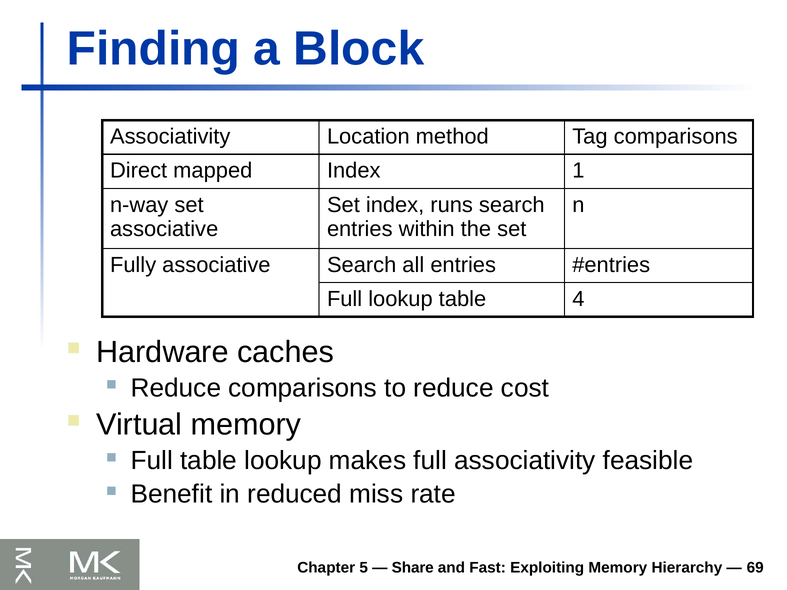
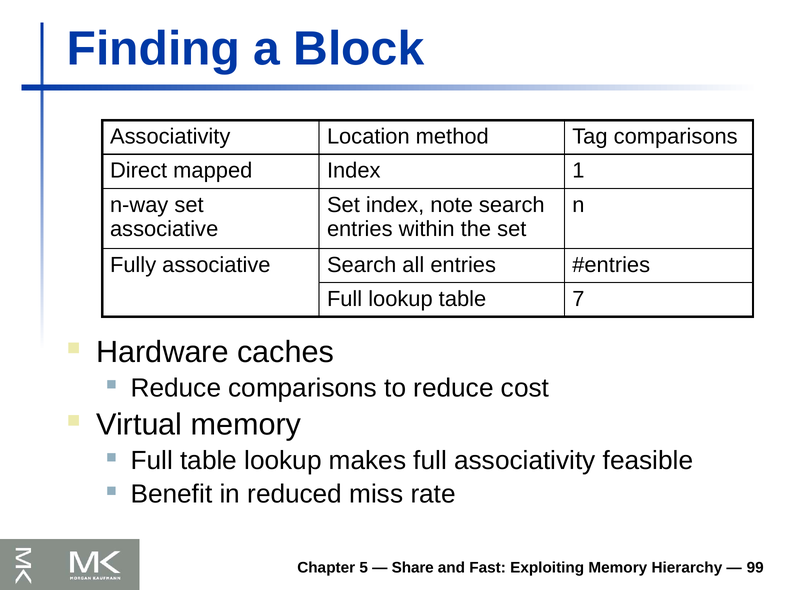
runs: runs -> note (452, 205)
4: 4 -> 7 (578, 299)
69: 69 -> 99 (755, 568)
